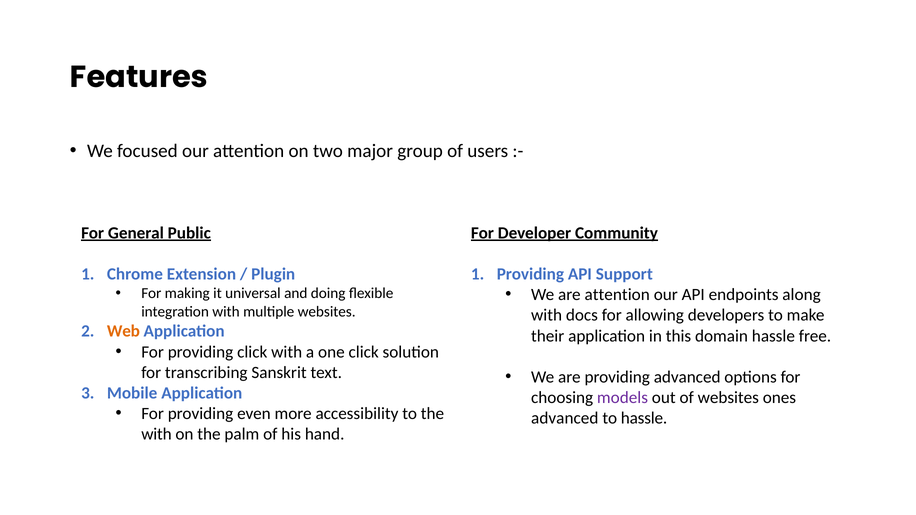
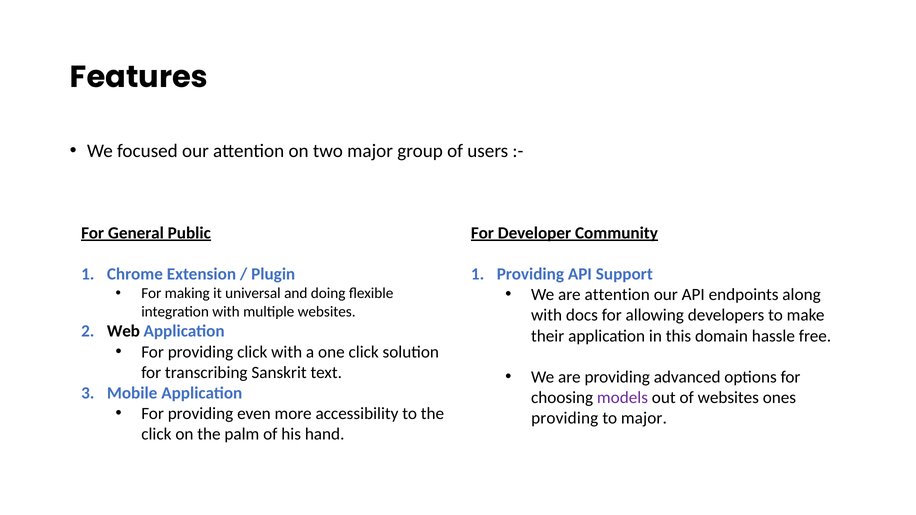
Web colour: orange -> black (123, 331)
advanced: advanced -> providing (565, 418)
to hassle: hassle -> major (644, 418)
with: with -> click (156, 434)
